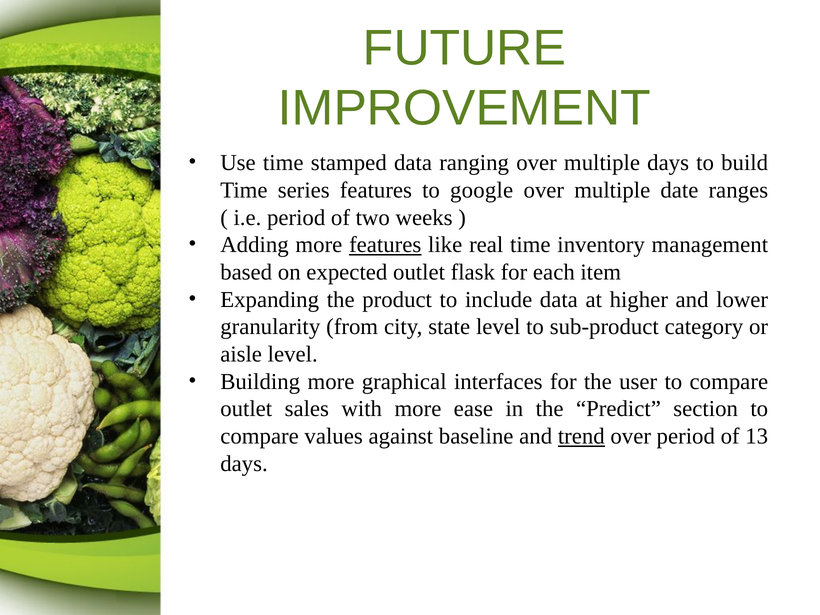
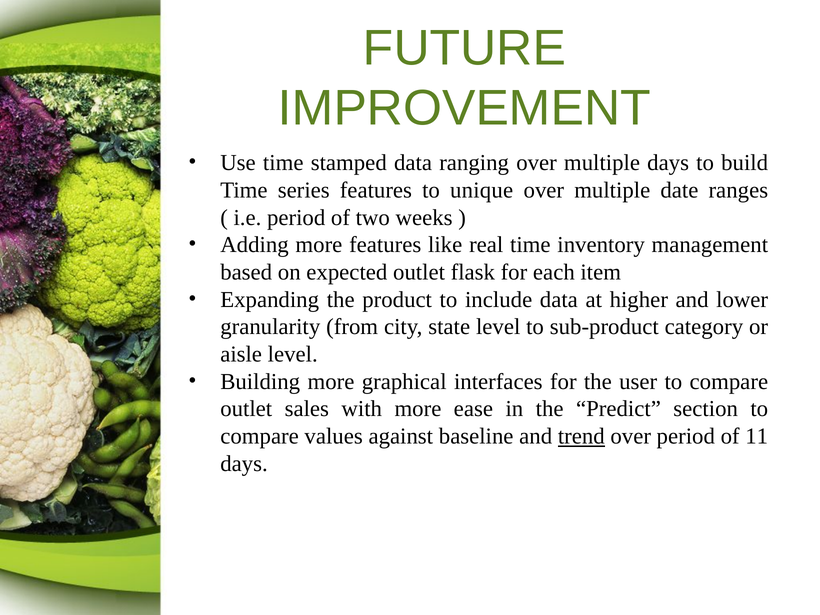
google: google -> unique (482, 190)
features underline: present -> none (385, 245)
13: 13 -> 11 (757, 436)
